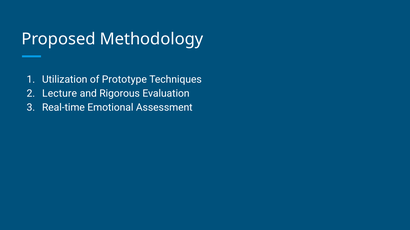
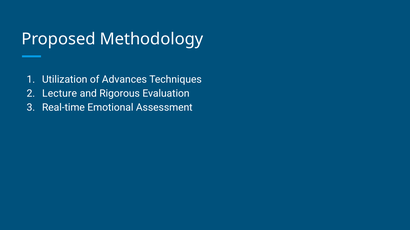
Prototype: Prototype -> Advances (124, 80)
